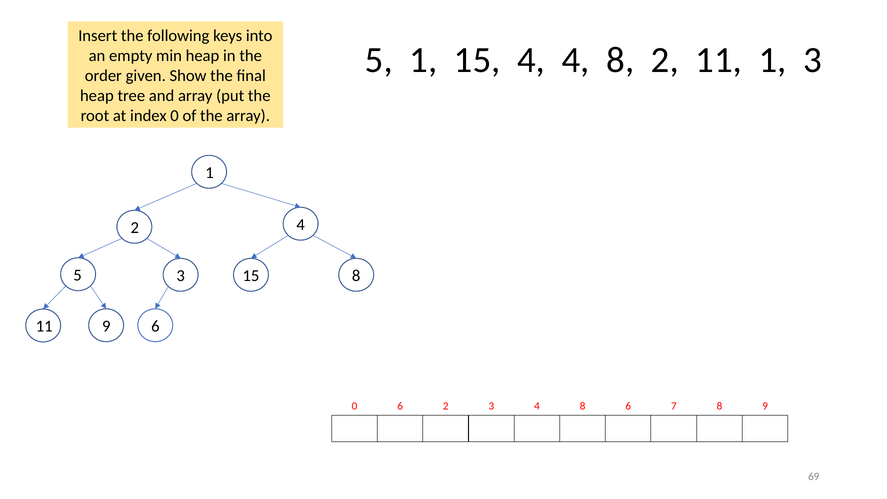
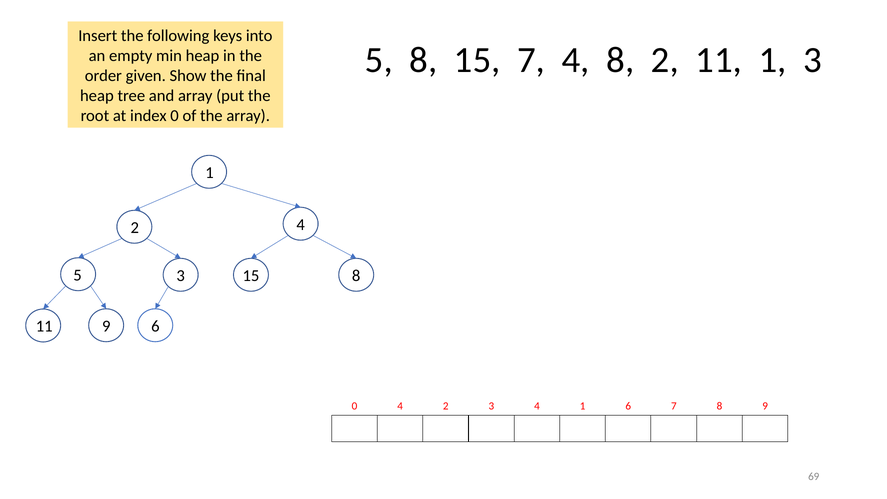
1: 1 -> 8 (423, 60)
15 4: 4 -> 7 (531, 60)
0 6: 6 -> 4 (400, 406)
2 8: 8 -> 1 (583, 406)
